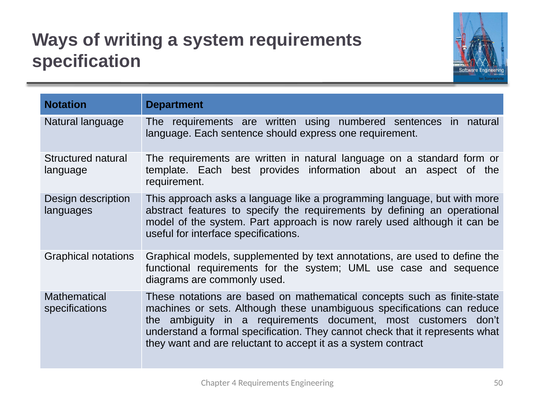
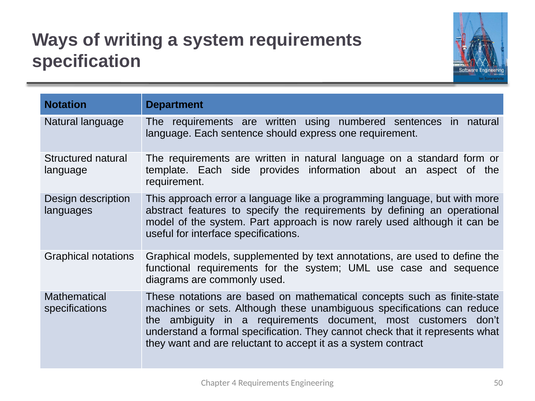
best: best -> side (241, 170)
asks: asks -> error (226, 199)
